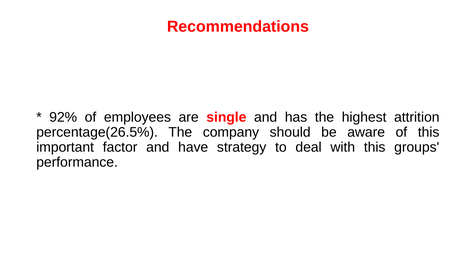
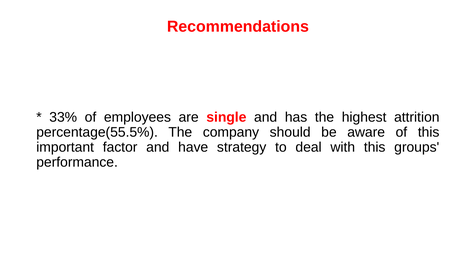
92%: 92% -> 33% (63, 117)
percentage(26.5%: percentage(26.5% -> percentage(55.5% (97, 132)
